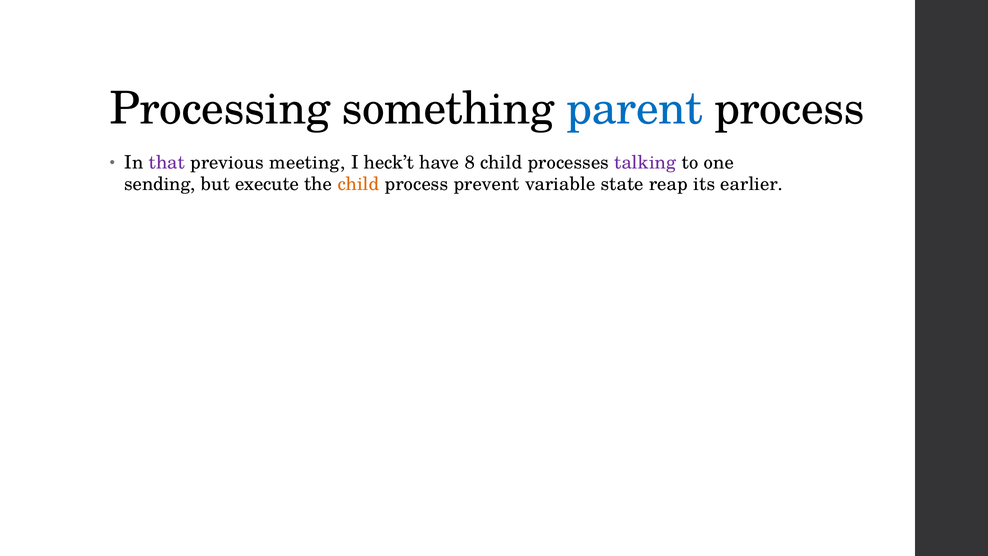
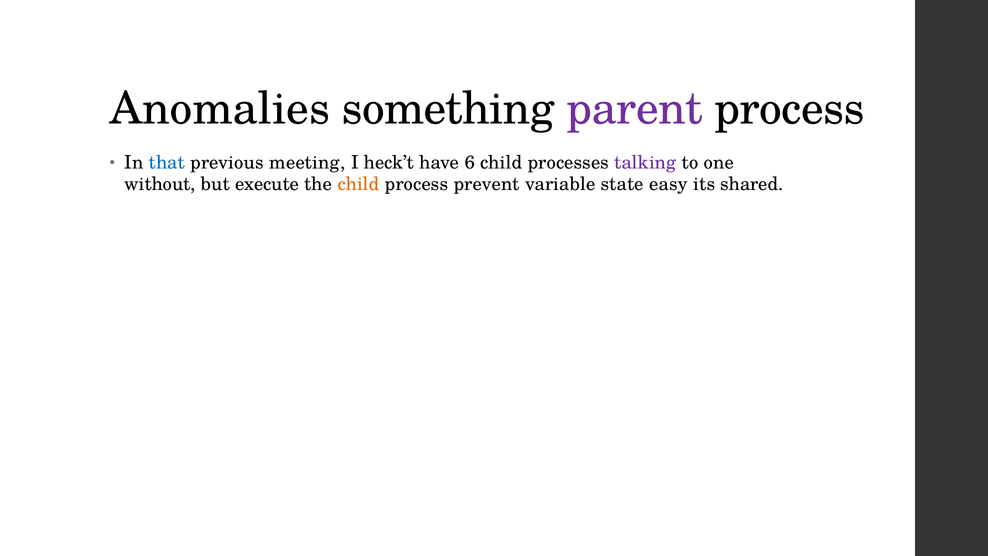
Processing: Processing -> Anomalies (220, 109)
parent colour: blue -> purple (635, 109)
that colour: purple -> blue (167, 163)
8: 8 -> 6 (470, 163)
sending: sending -> without (160, 184)
reap: reap -> easy (668, 184)
earlier: earlier -> shared (752, 184)
